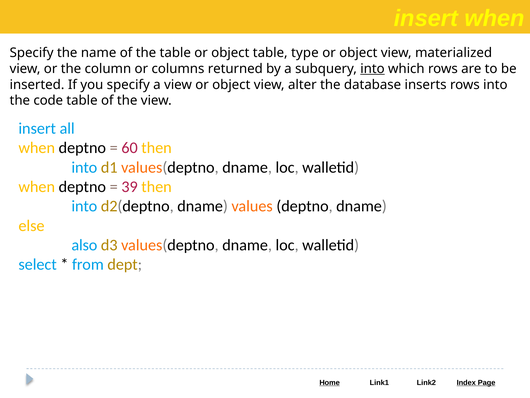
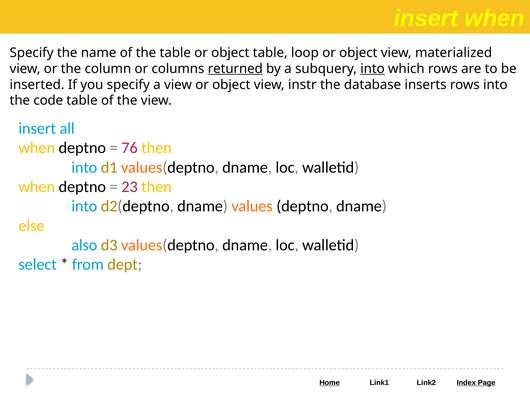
type: type -> loop (305, 53)
returned underline: none -> present (235, 69)
alter: alter -> instr (302, 85)
60: 60 -> 76 (130, 148)
39: 39 -> 23 (130, 187)
